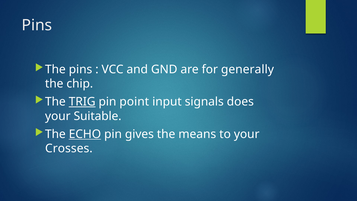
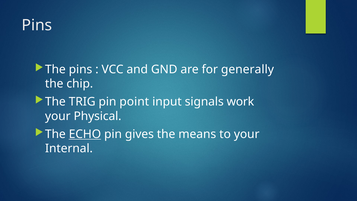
TRIG underline: present -> none (82, 102)
does: does -> work (240, 102)
Suitable: Suitable -> Physical (98, 116)
Crosses: Crosses -> Internal (69, 148)
